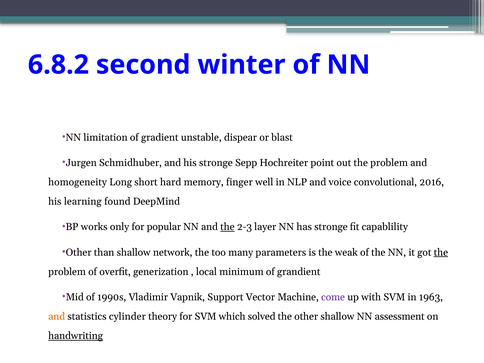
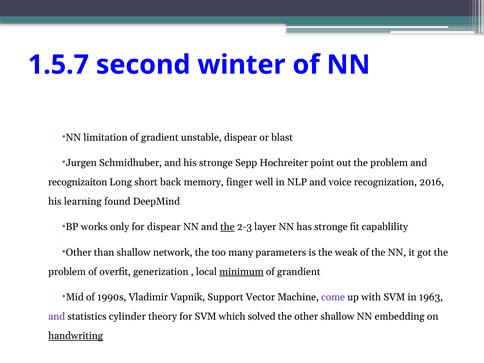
6.8.2: 6.8.2 -> 1.5.7 (58, 65)
homogeneity: homogeneity -> recognizaiton (78, 182)
hard: hard -> back (171, 182)
convolutional: convolutional -> recognization (385, 182)
for popular: popular -> dispear (164, 227)
the underline: present -> none (441, 252)
minimum underline: none -> present (241, 272)
and colour: orange -> purple (57, 317)
assessment: assessment -> embedding (400, 317)
